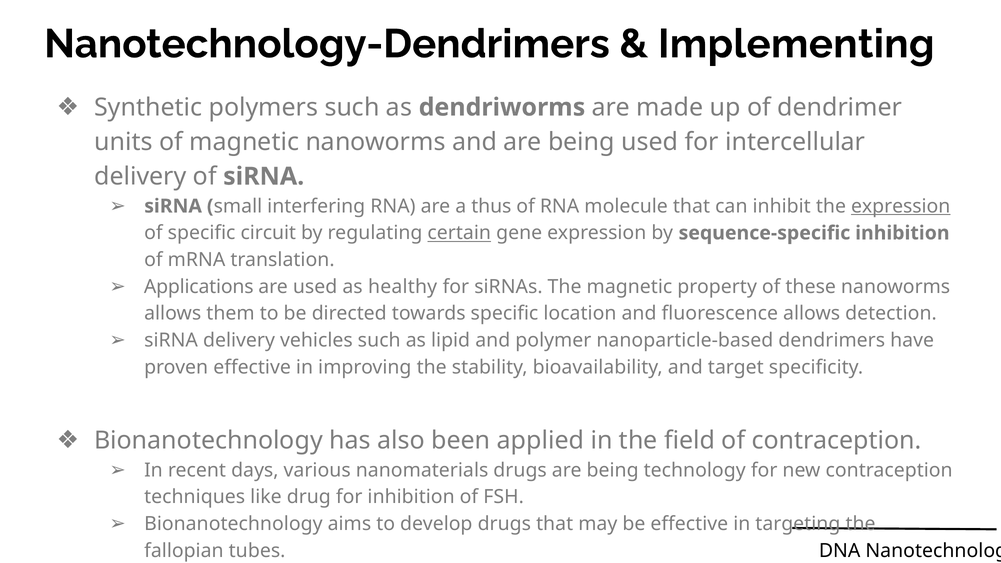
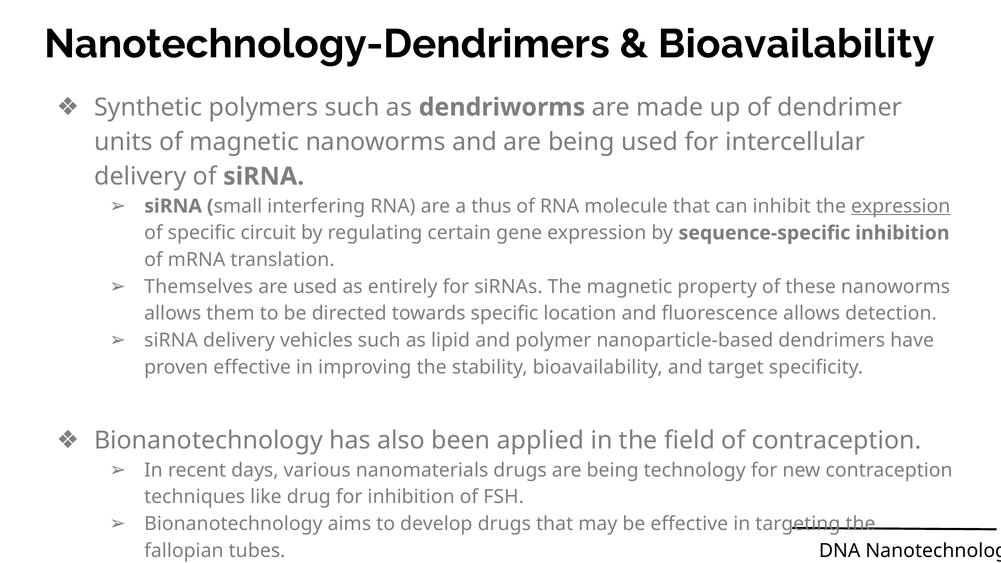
Implementing: Implementing -> Bioavailability (796, 44)
certain underline: present -> none (459, 233)
Applications: Applications -> Themselves (199, 287)
healthy: healthy -> entirely (403, 287)
